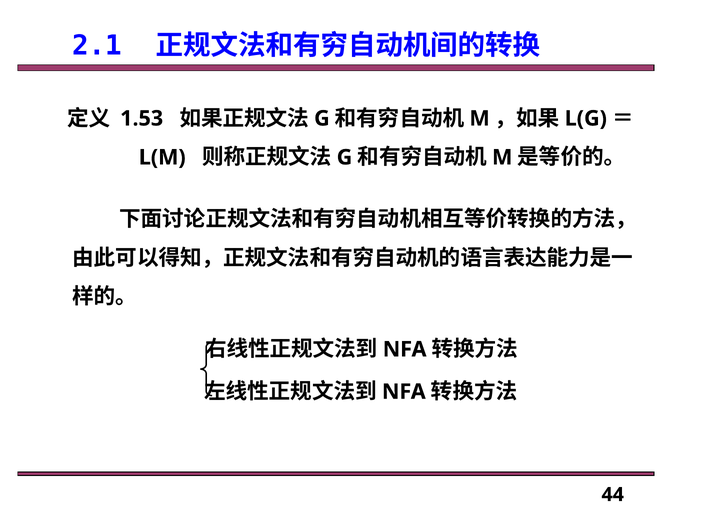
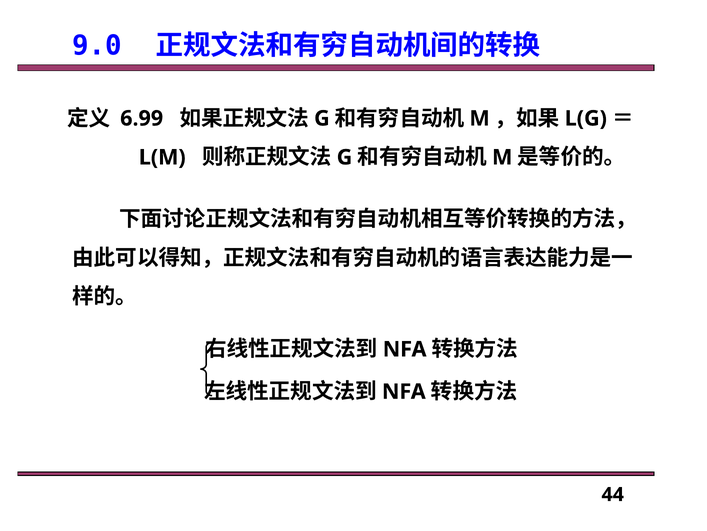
2.1: 2.1 -> 9.0 (97, 45)
1.53: 1.53 -> 6.99 (142, 118)
